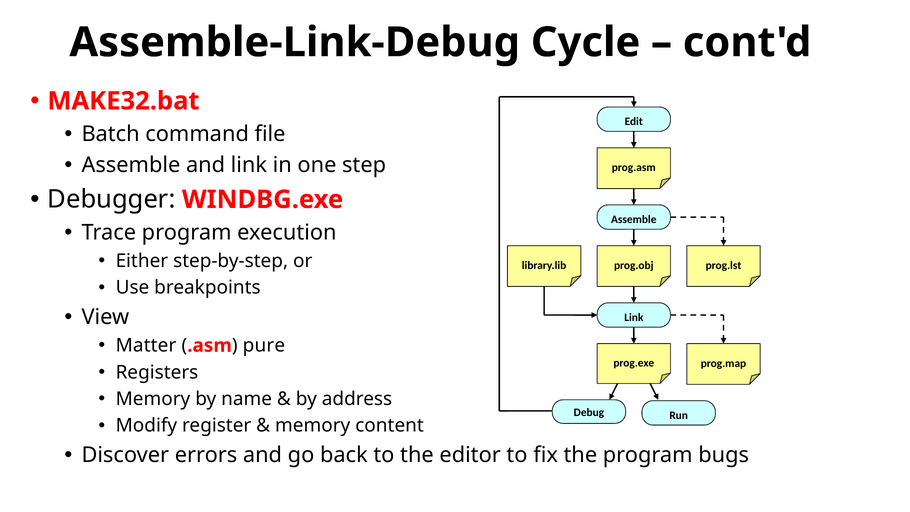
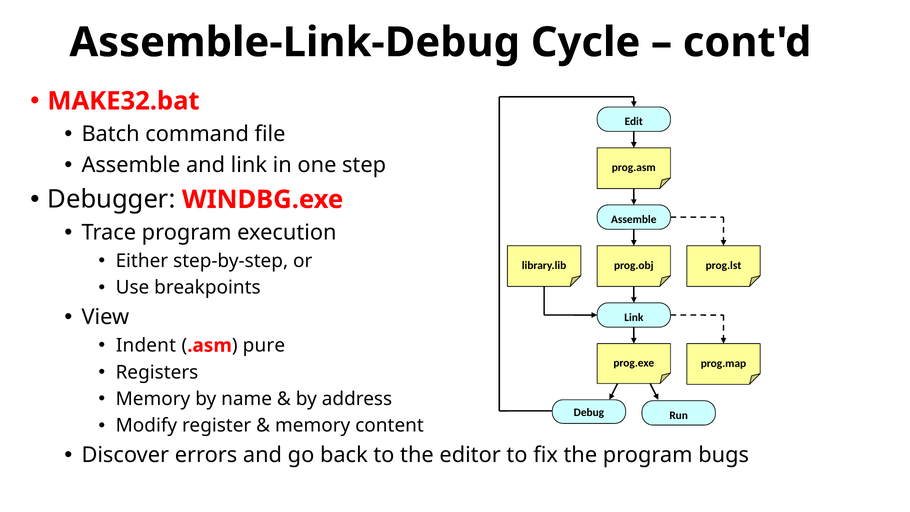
Matter: Matter -> Indent (146, 345)
